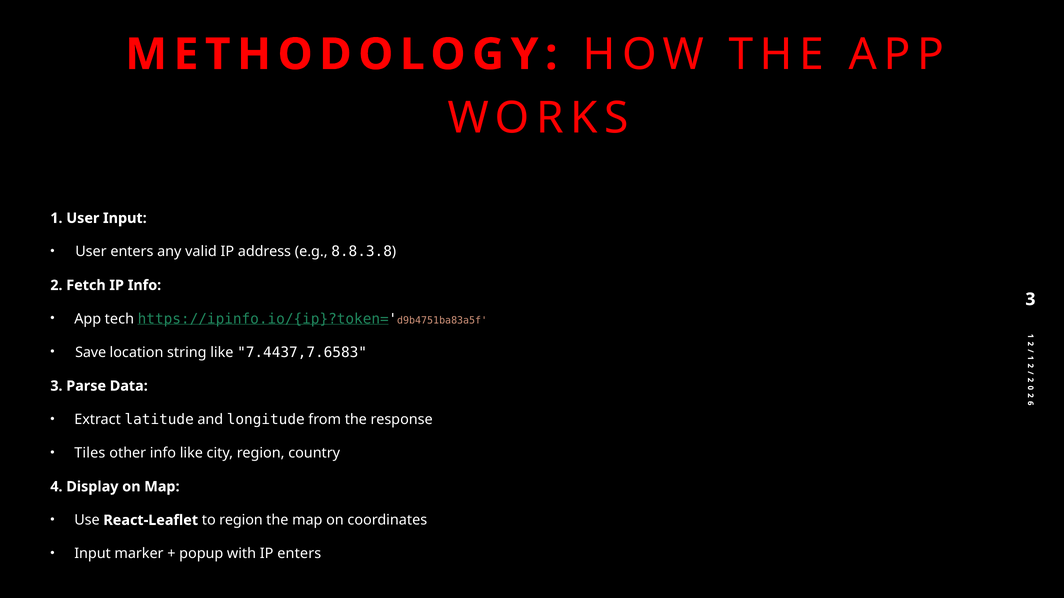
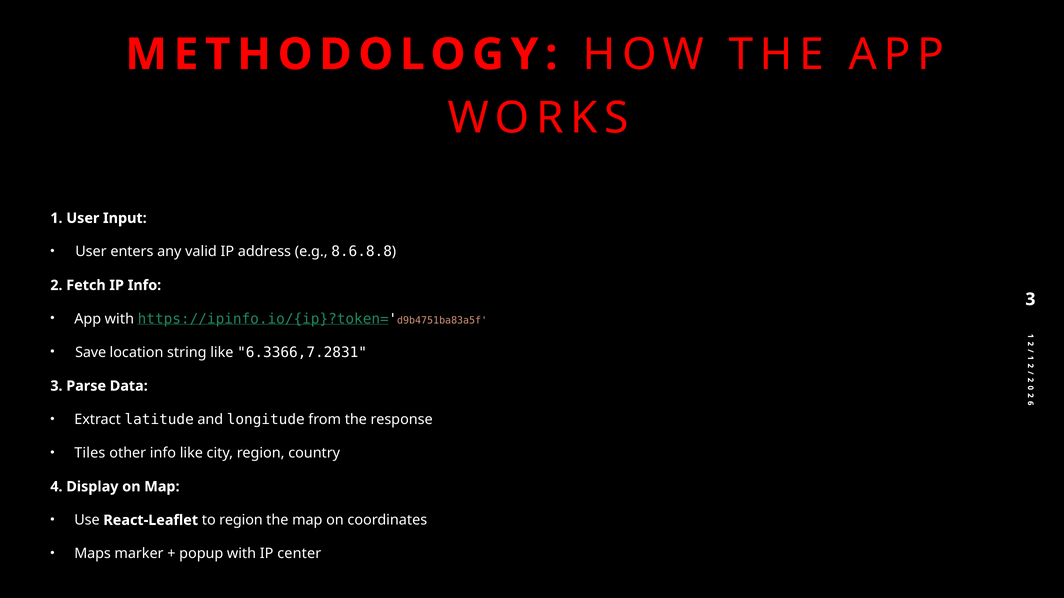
8.8.3.8: 8.8.3.8 -> 8.6.8.8 (362, 252)
App tech: tech -> with (119, 319)
7.4437,7.6583: 7.4437,7.6583 -> 6.3366,7.2831 (302, 353)
Input: Input -> Maps (93, 554)
IP enters: enters -> center (299, 554)
